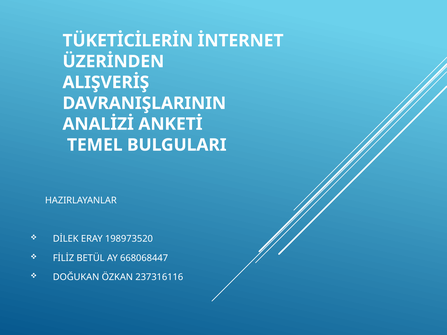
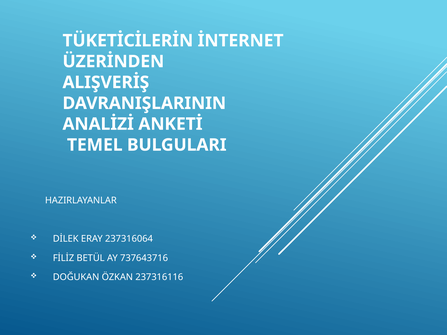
198973520: 198973520 -> 237316064 (129, 239)
668068447: 668068447 -> 737643716 (144, 258)
